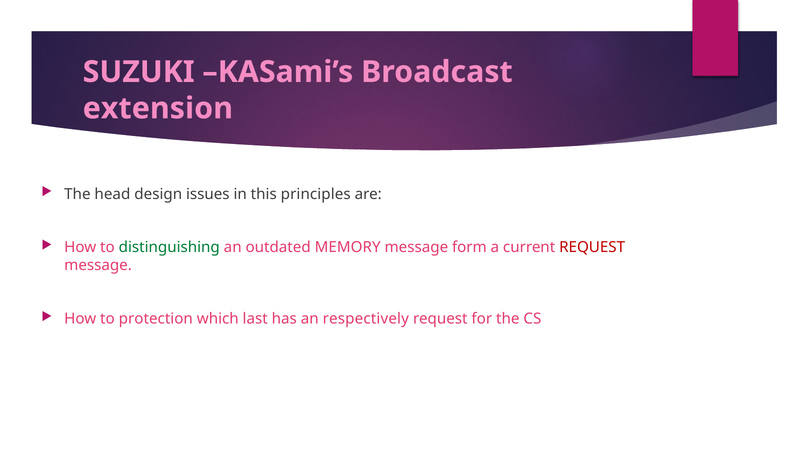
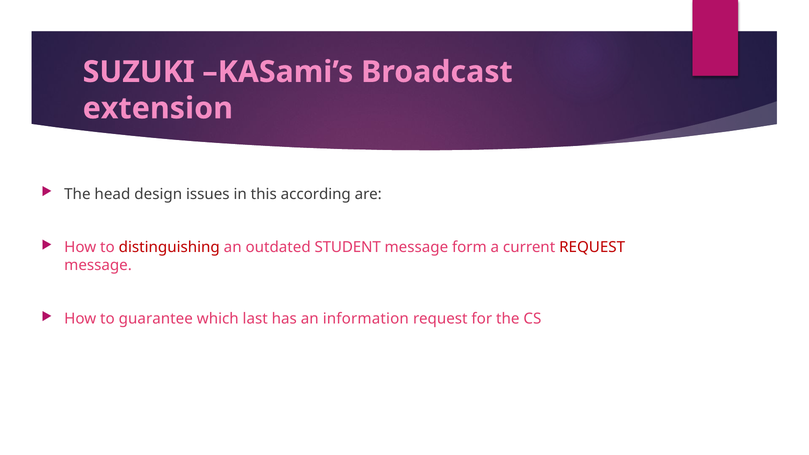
principles: principles -> according (316, 194)
distinguishing colour: green -> red (169, 247)
MEMORY: MEMORY -> STUDENT (348, 247)
protection: protection -> guarantee (156, 319)
respectively: respectively -> information (366, 319)
